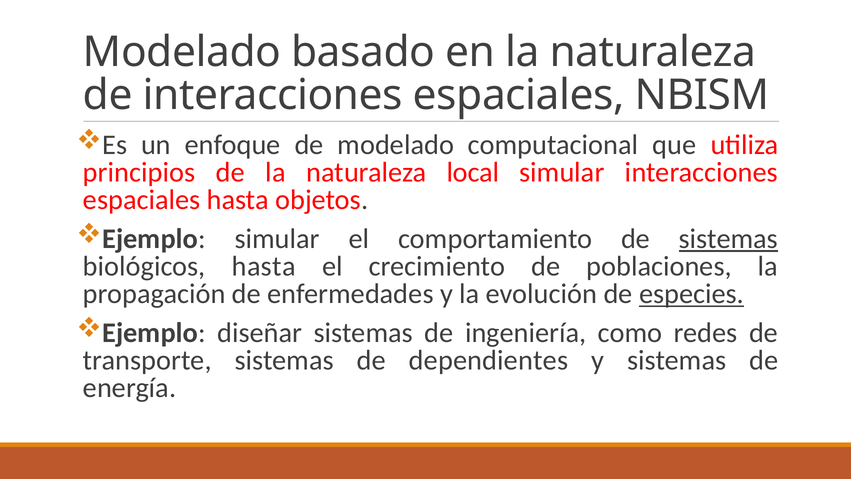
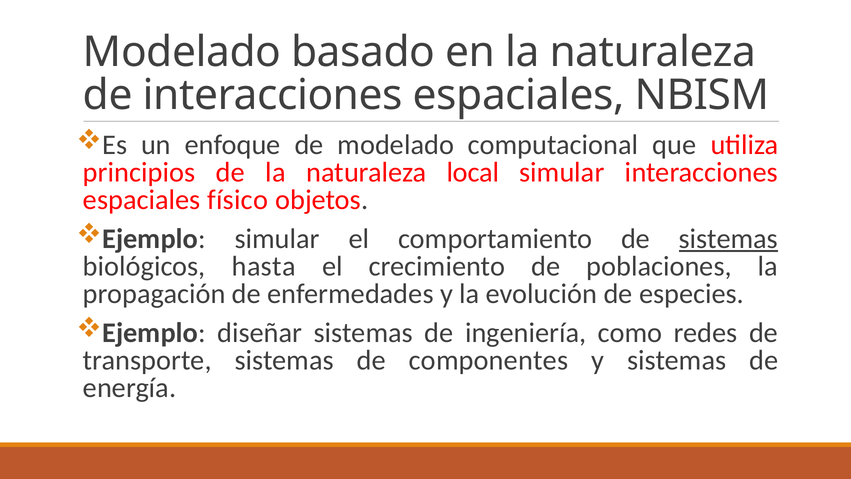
espaciales hasta: hasta -> físico (238, 200)
especies underline: present -> none (692, 294)
dependientes: dependientes -> componentes (488, 360)
